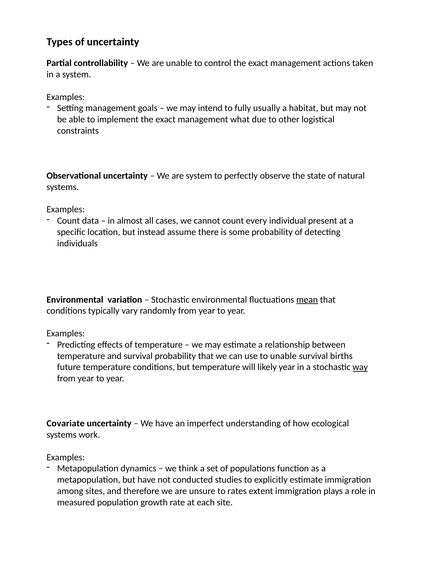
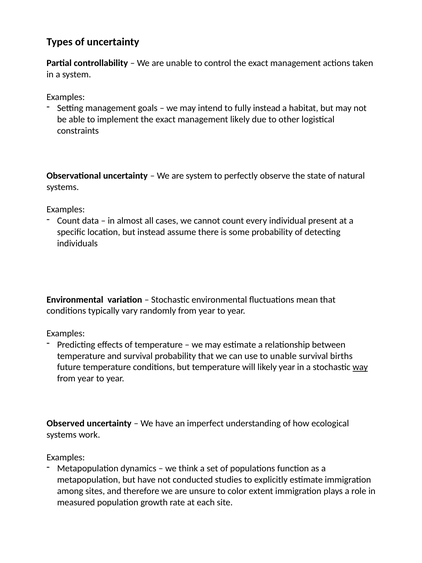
fully usually: usually -> instead (267, 108)
management what: what -> likely (240, 119)
mean underline: present -> none (307, 299)
Covariate: Covariate -> Observed (66, 423)
rates: rates -> color (237, 491)
